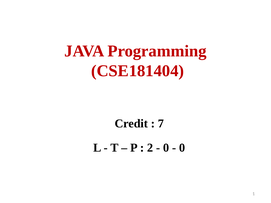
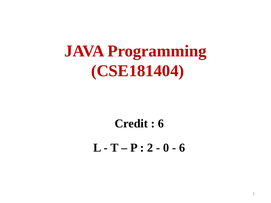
7: 7 -> 6 (161, 124)
0: 0 -> 6 (182, 148)
